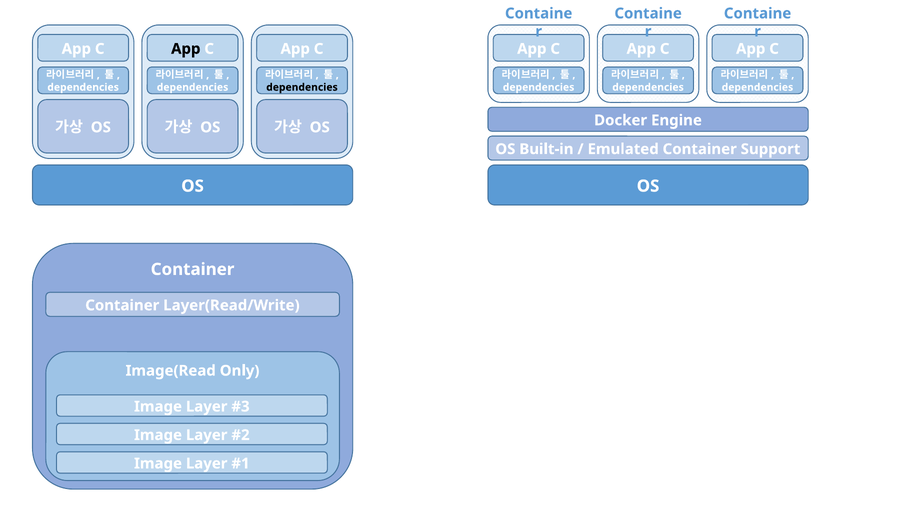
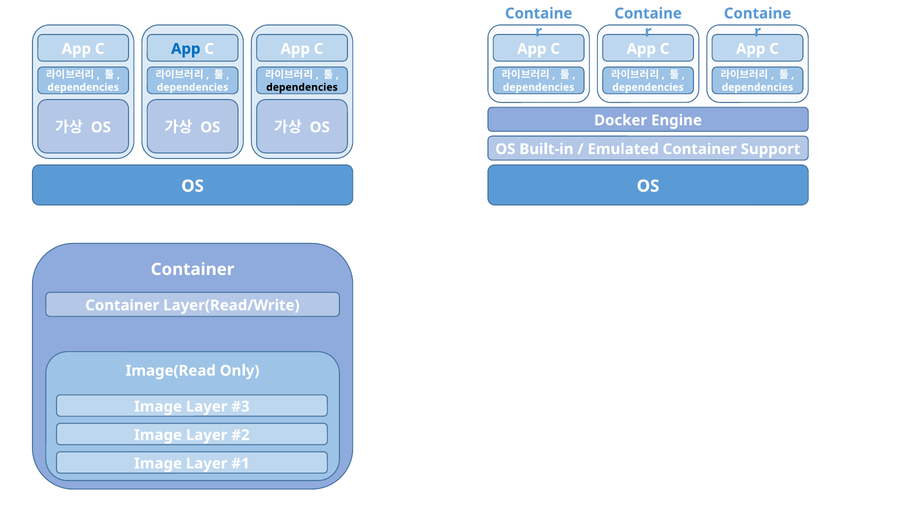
App colour: black -> blue (186, 49)
